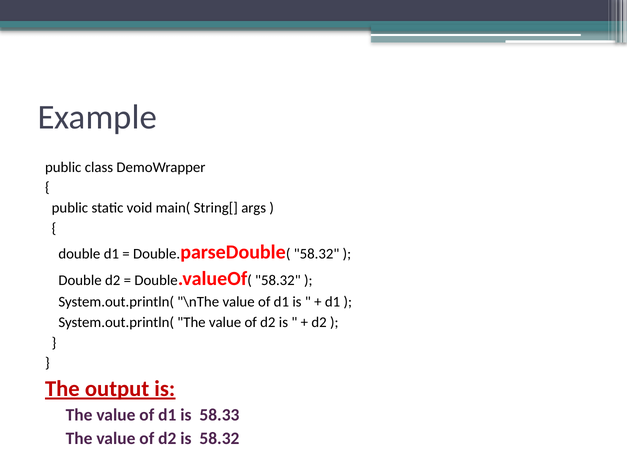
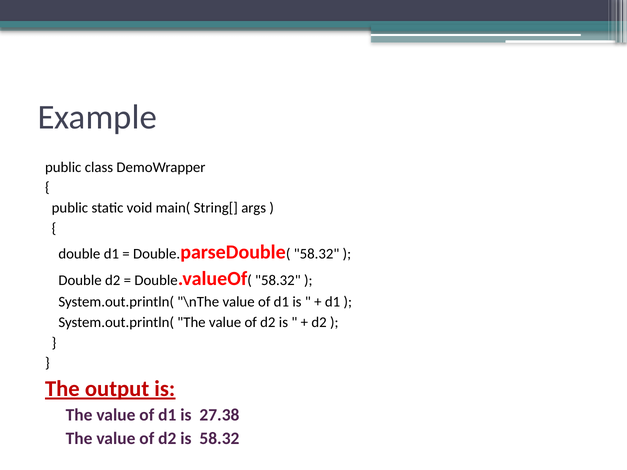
58.33: 58.33 -> 27.38 (219, 415)
